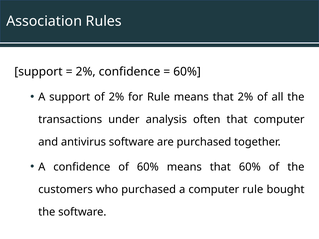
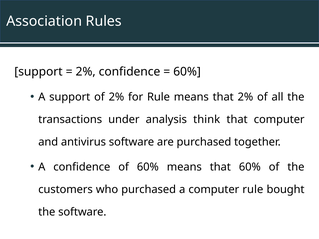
often: often -> think (207, 120)
